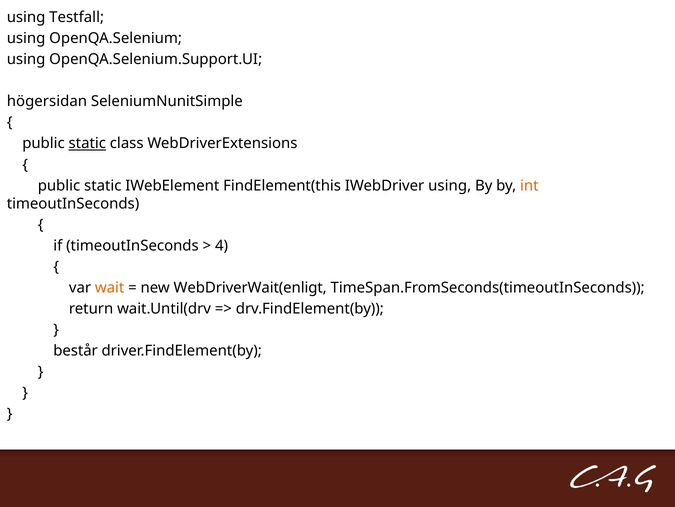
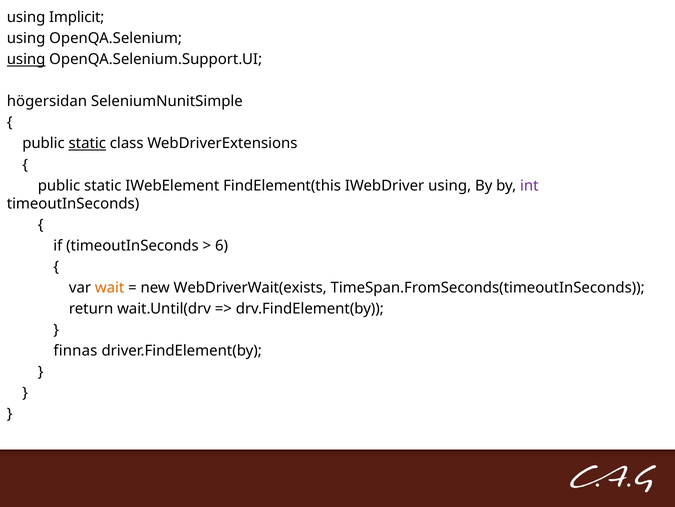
Testfall: Testfall -> Implicit (77, 17)
using underline: none -> present (26, 59)
int colour: orange -> purple (529, 185)
4: 4 -> 6 (222, 245)
WebDriverWait(enligt: WebDriverWait(enligt -> WebDriverWait(exists (250, 287)
består: består -> finnas (75, 350)
